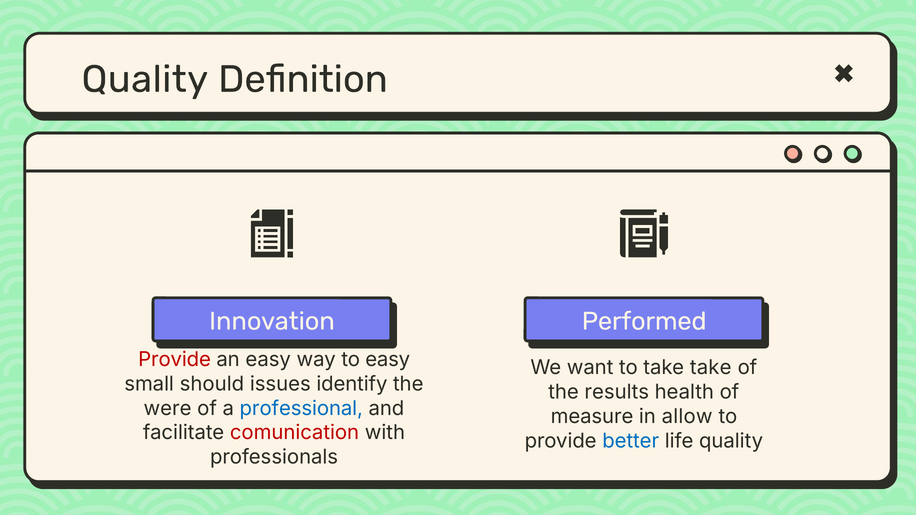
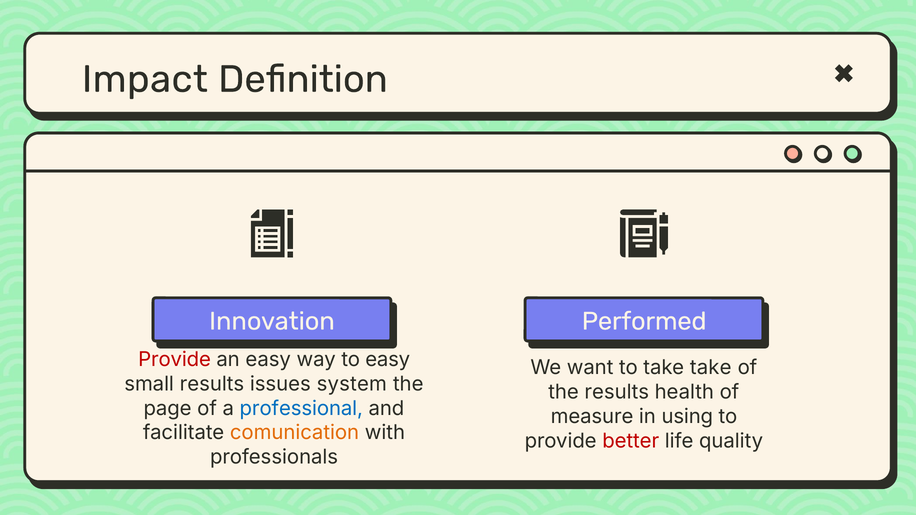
Quality: Quality -> Impact (145, 79)
small should: should -> results (212, 384)
identify: identify -> system (352, 384)
were: were -> page (168, 409)
allow: allow -> using (687, 417)
comunication colour: red -> orange (294, 433)
better colour: blue -> red (631, 441)
